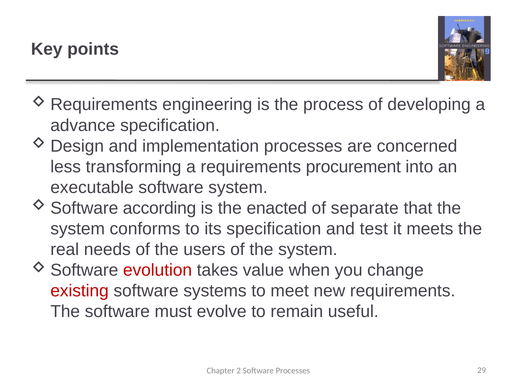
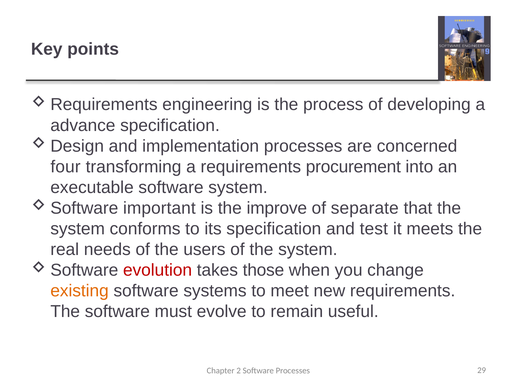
less: less -> four (66, 167)
according: according -> important (159, 208)
enacted: enacted -> improve (277, 208)
value: value -> those (263, 270)
existing colour: red -> orange (80, 291)
